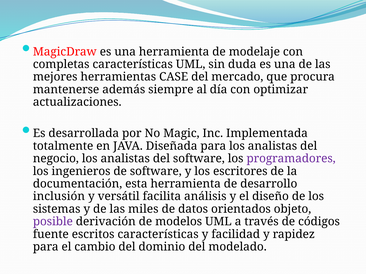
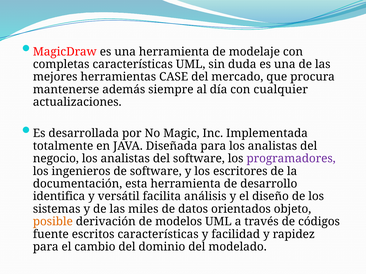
optimizar: optimizar -> cualquier (281, 90)
inclusión: inclusión -> identifica (59, 197)
posible colour: purple -> orange (53, 222)
